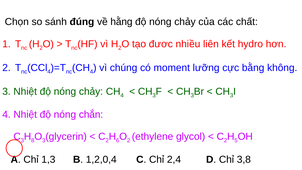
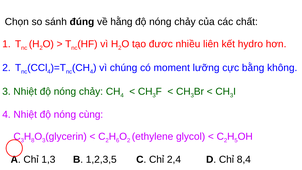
chắn: chắn -> cùng (91, 114)
1,2,0,4: 1,2,0,4 -> 1,2,3,5 (101, 159)
3,8: 3,8 -> 8,4 (244, 159)
